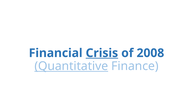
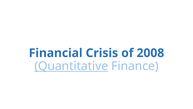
Crisis underline: present -> none (102, 53)
